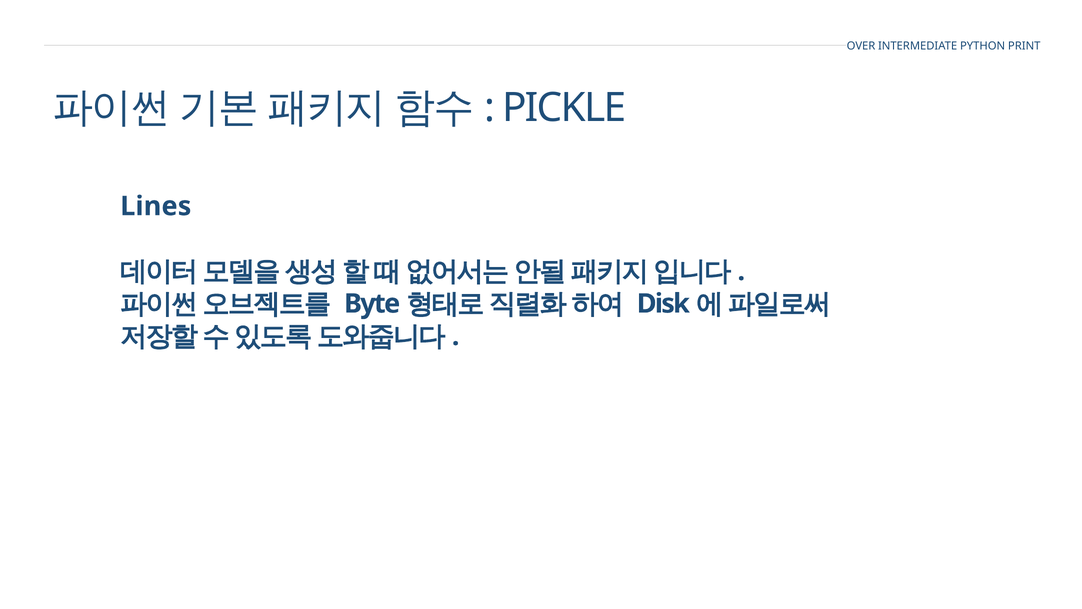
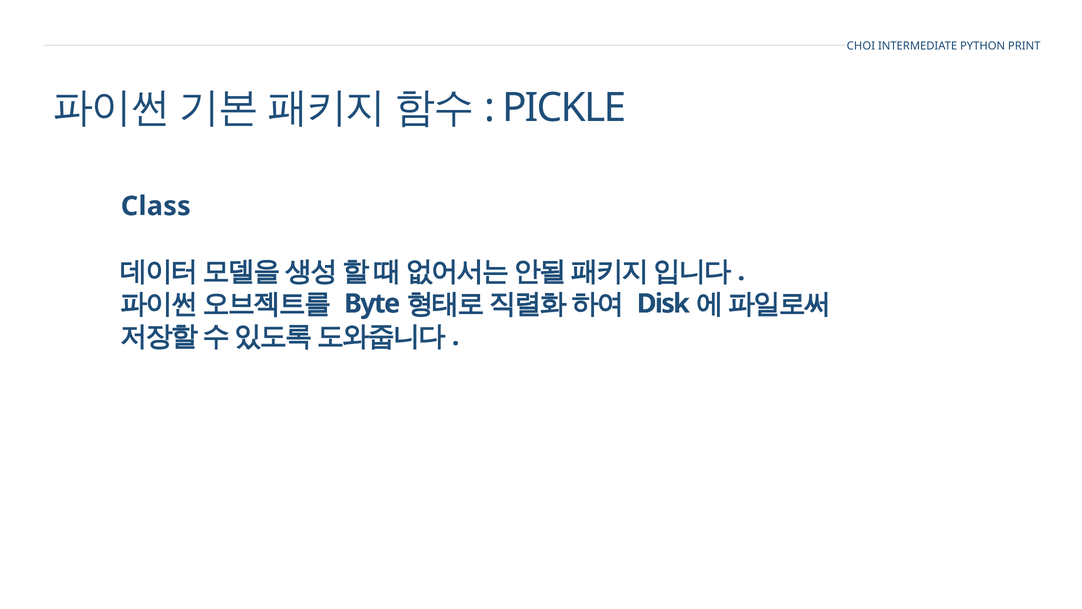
OVER: OVER -> CHOI (861, 46)
Lines: Lines -> Class (156, 206)
